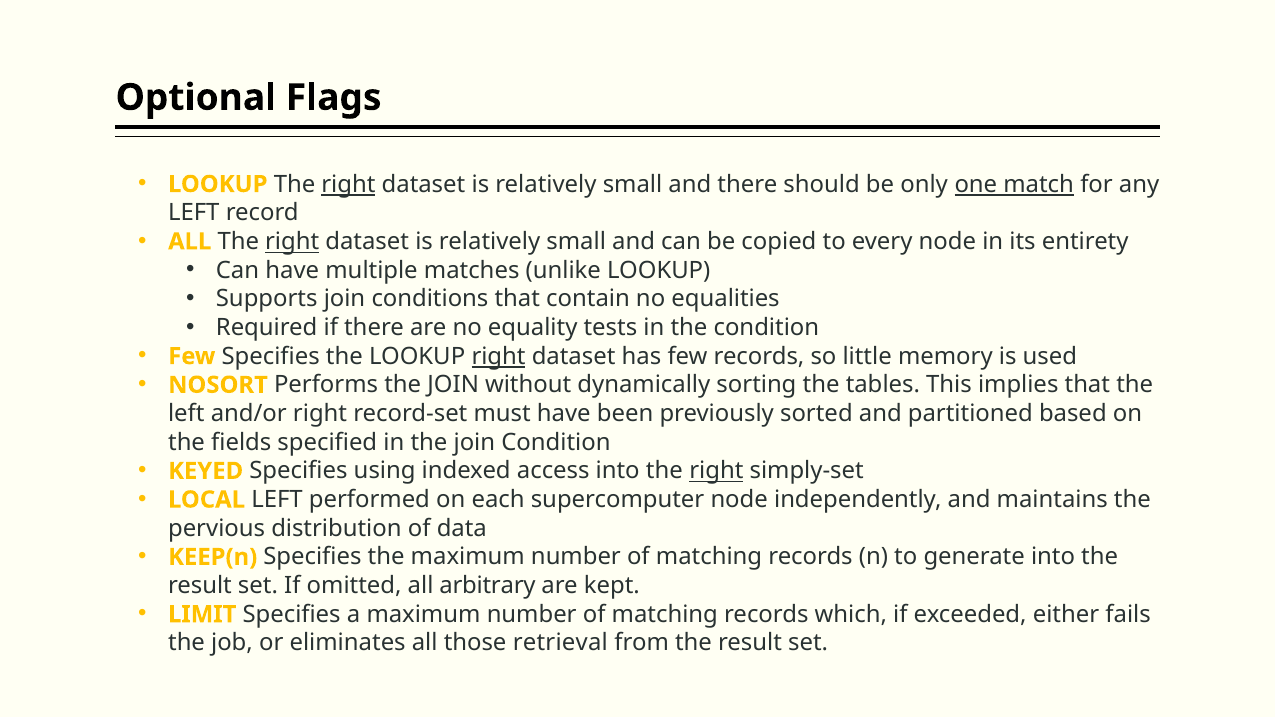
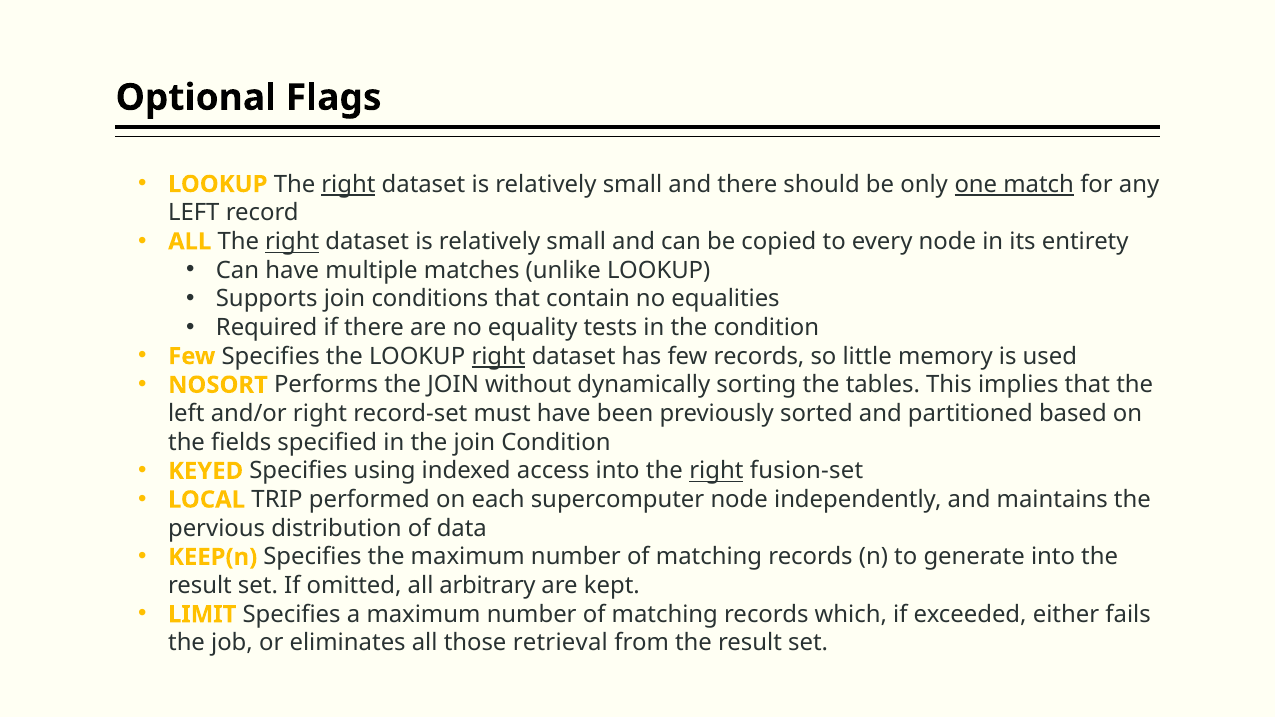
simply-set: simply-set -> fusion-set (807, 471)
LOCAL LEFT: LEFT -> TRIP (277, 500)
